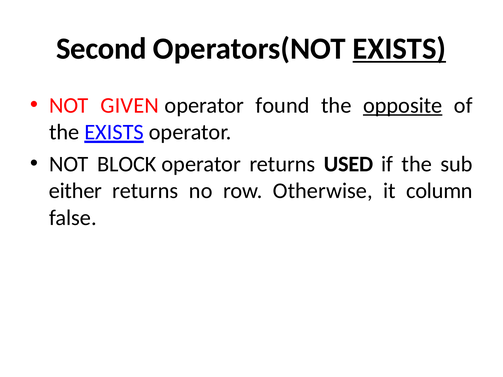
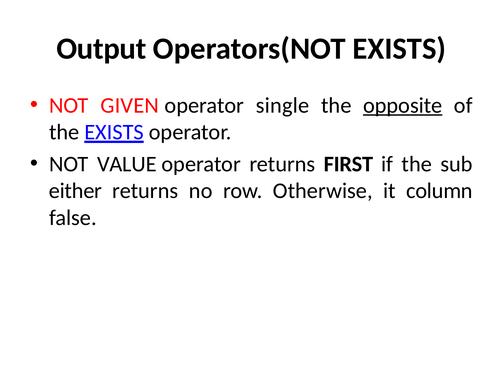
Second: Second -> Output (101, 49)
EXISTS underline: present -> none (399, 49)
found: found -> single (282, 106)
BLOCK: BLOCK -> VALUE (127, 164)
USED: USED -> FIRST (349, 164)
